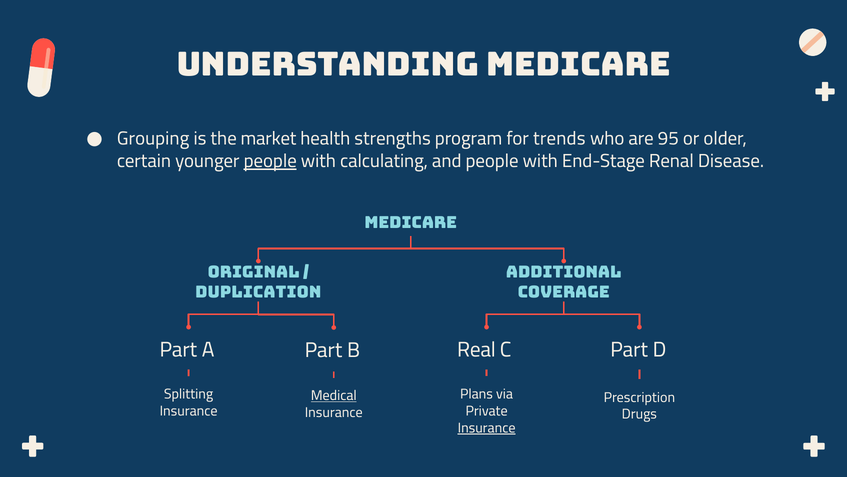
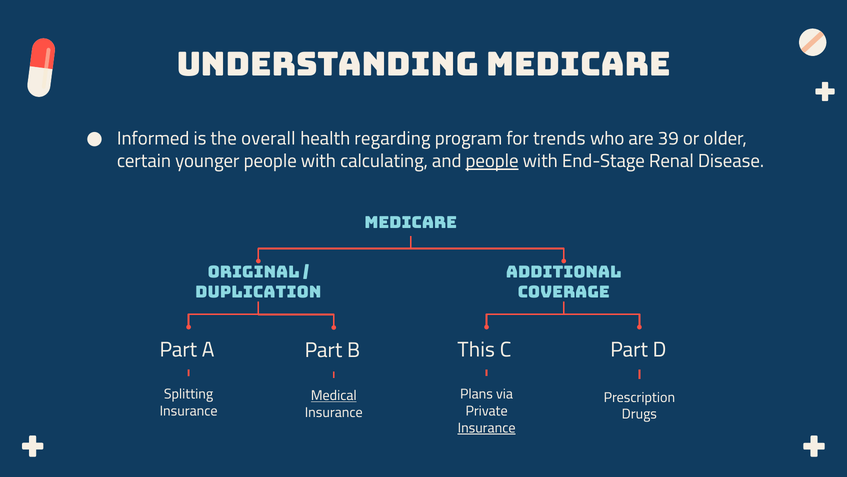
Grouping: Grouping -> Informed (153, 138)
market: market -> overall (268, 138)
strengths: strengths -> regarding (393, 138)
95: 95 -> 39 (668, 138)
people underline: present -> none (270, 161)
people underline: none -> present (492, 161)
Real: Real -> This (476, 349)
